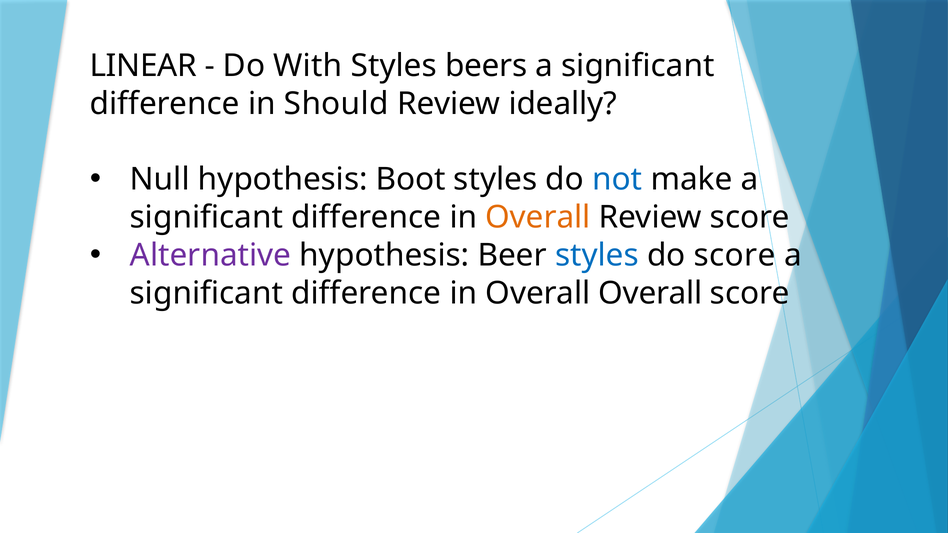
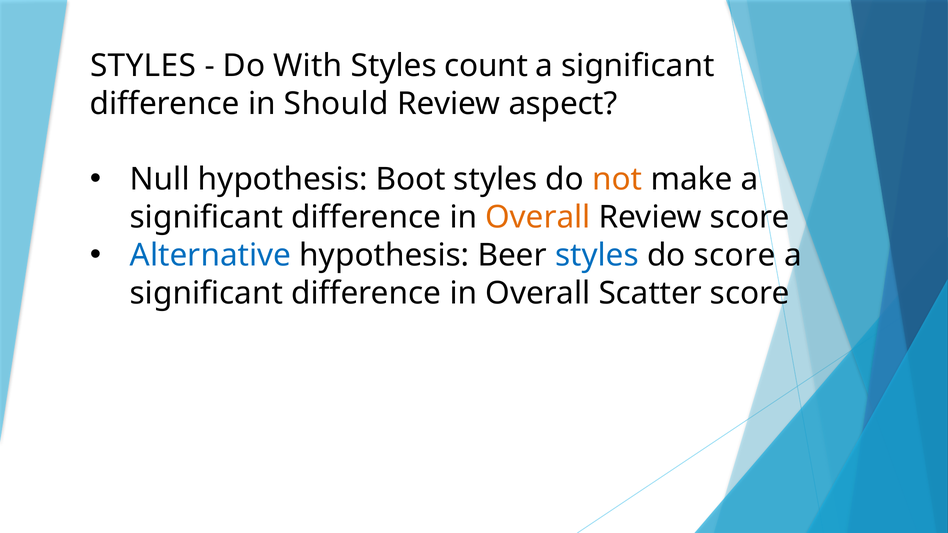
LINEAR: LINEAR -> STYLES (143, 66)
beers: beers -> count (486, 66)
ideally: ideally -> aspect (563, 104)
not colour: blue -> orange (617, 180)
Alternative colour: purple -> blue (211, 255)
Overall Overall: Overall -> Scatter (650, 293)
